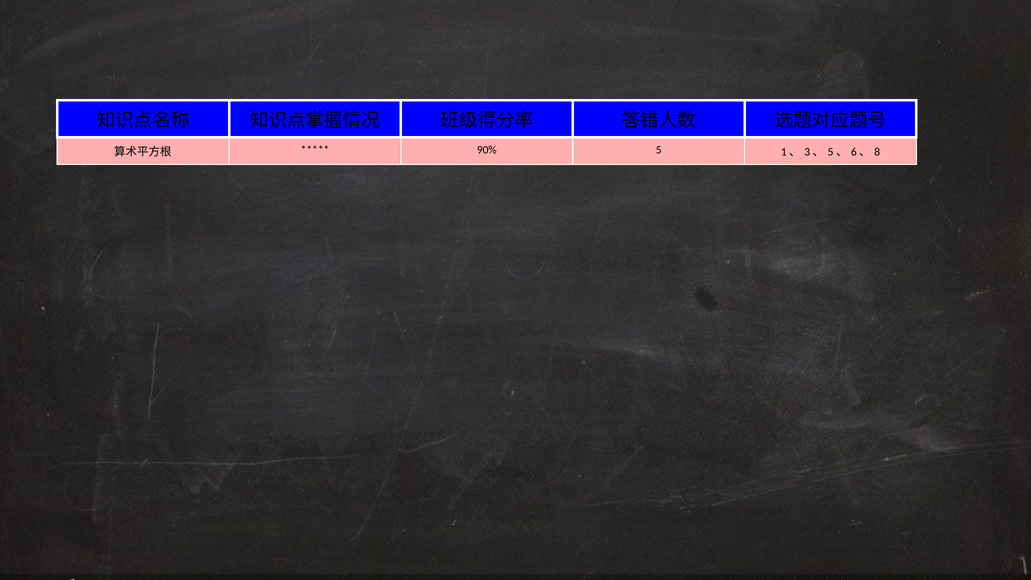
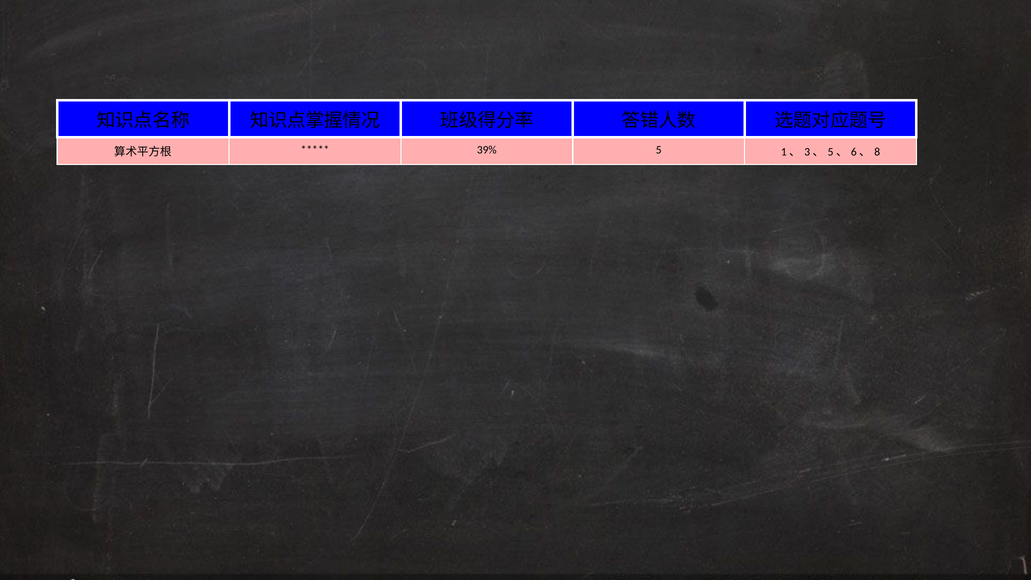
90%: 90% -> 39% (487, 150)
